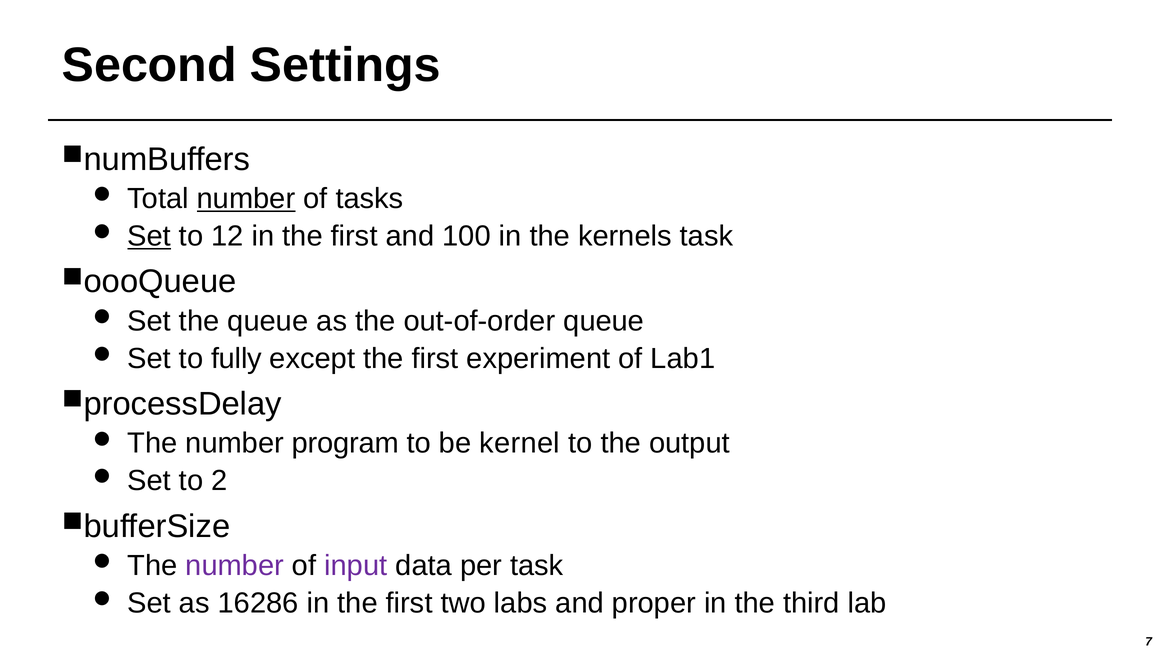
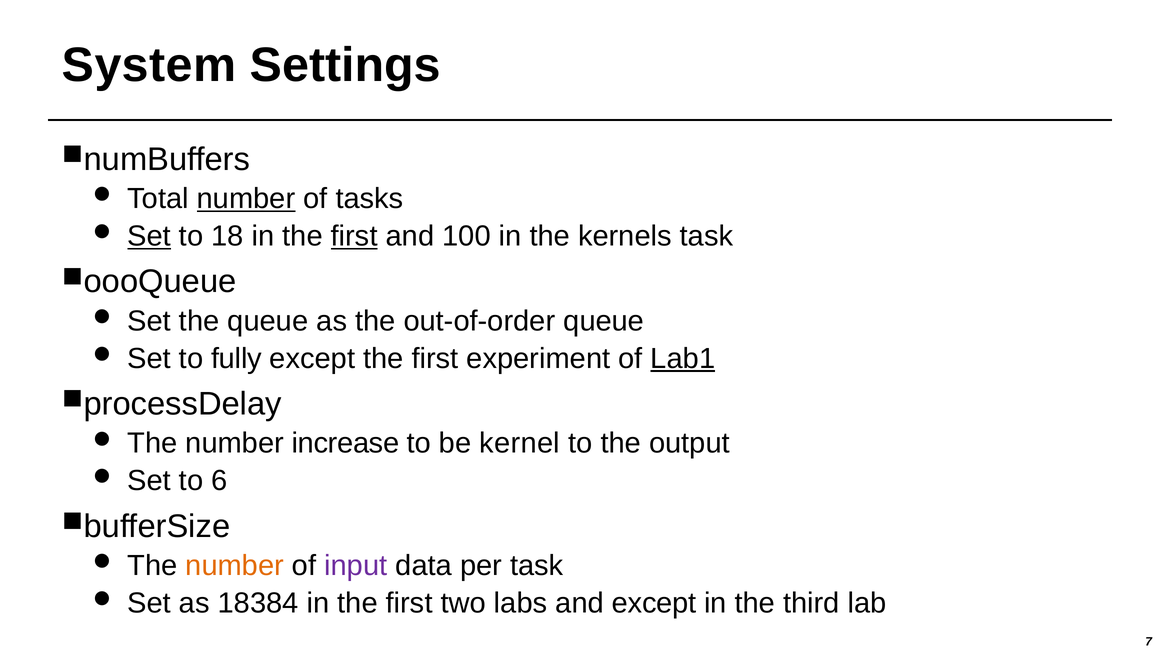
Second: Second -> System (149, 65)
12: 12 -> 18 (227, 236)
first underline: none -> present (354, 236)
Lab1 underline: none -> present (683, 359)
program: program -> increase (345, 443)
2: 2 -> 6 (219, 481)
number colour: purple -> orange (235, 566)
16286: 16286 -> 18384 (258, 603)
and proper: proper -> except (654, 603)
